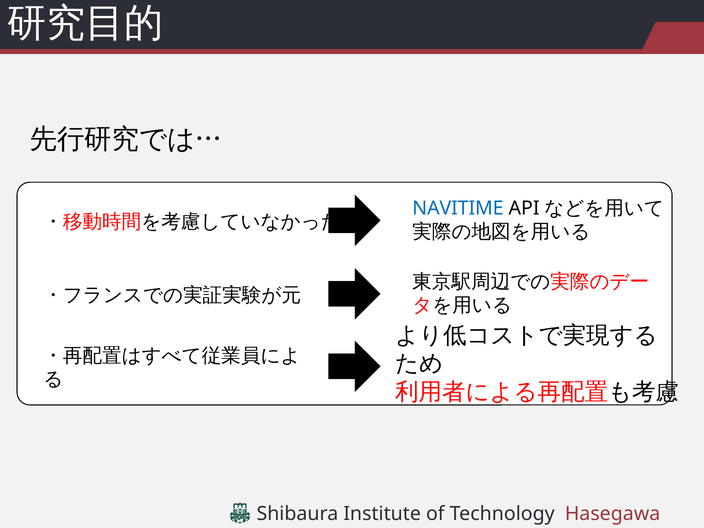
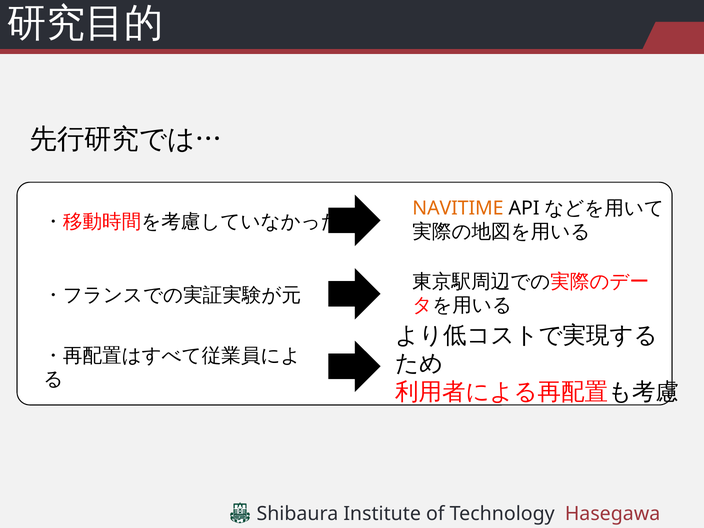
NAVITIME colour: blue -> orange (458, 208)
